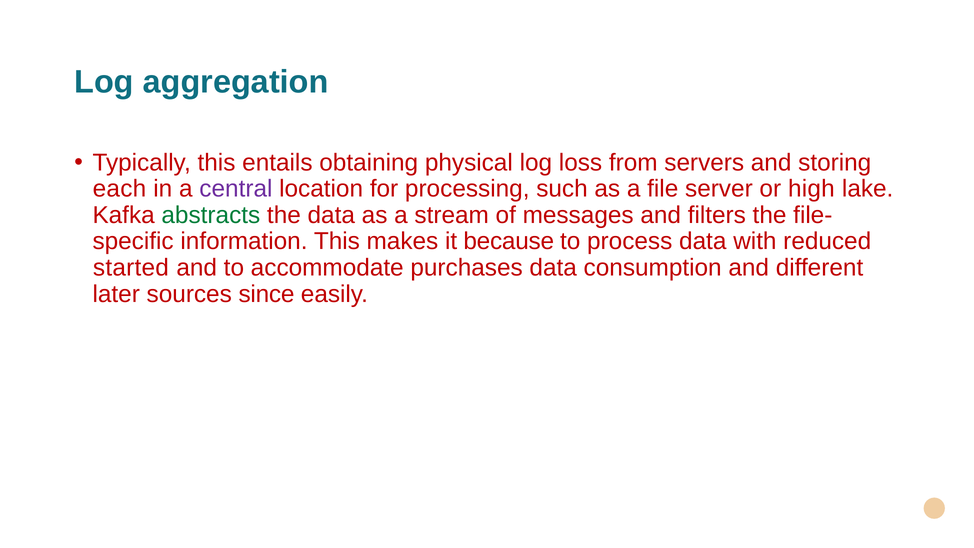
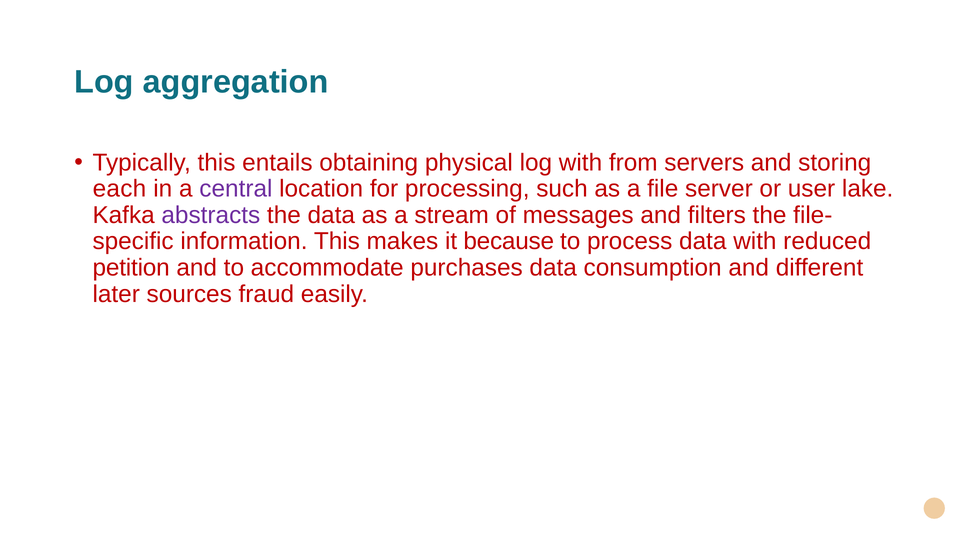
log loss: loss -> with (581, 163)
high: high -> user (812, 189)
abstracts colour: green -> purple (211, 215)
started: started -> petition (131, 268)
since: since -> fraud (266, 294)
